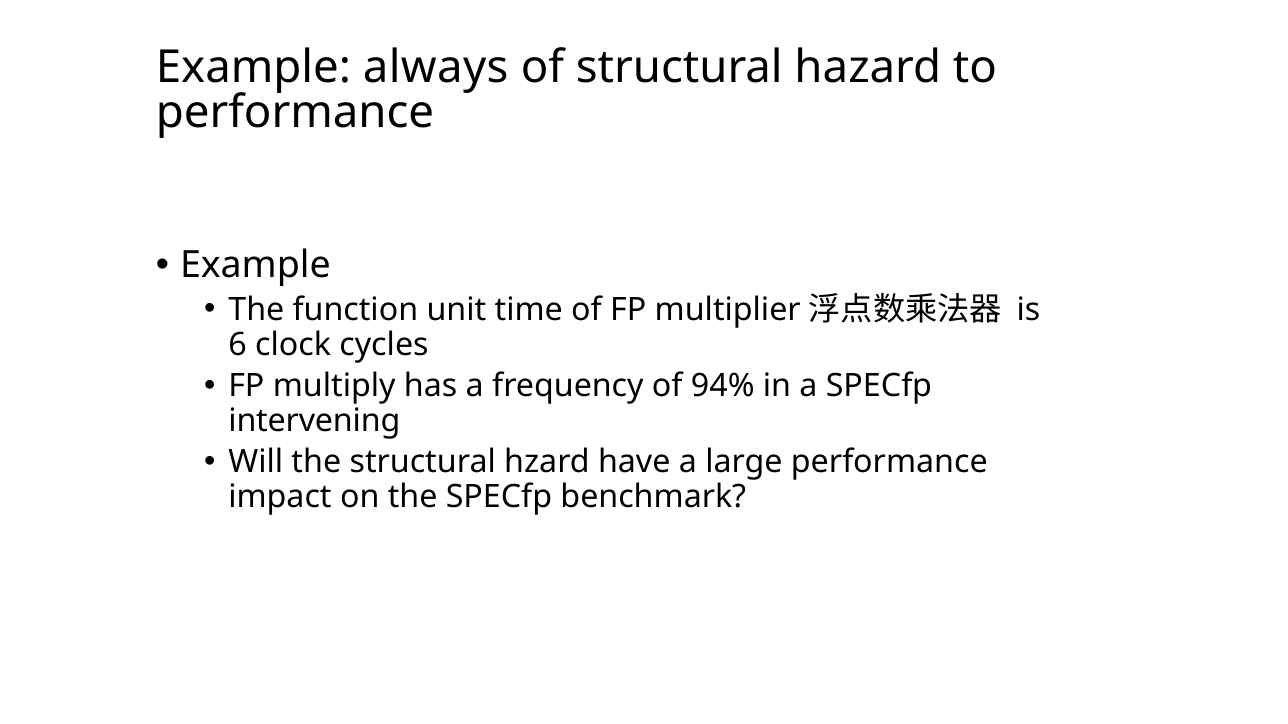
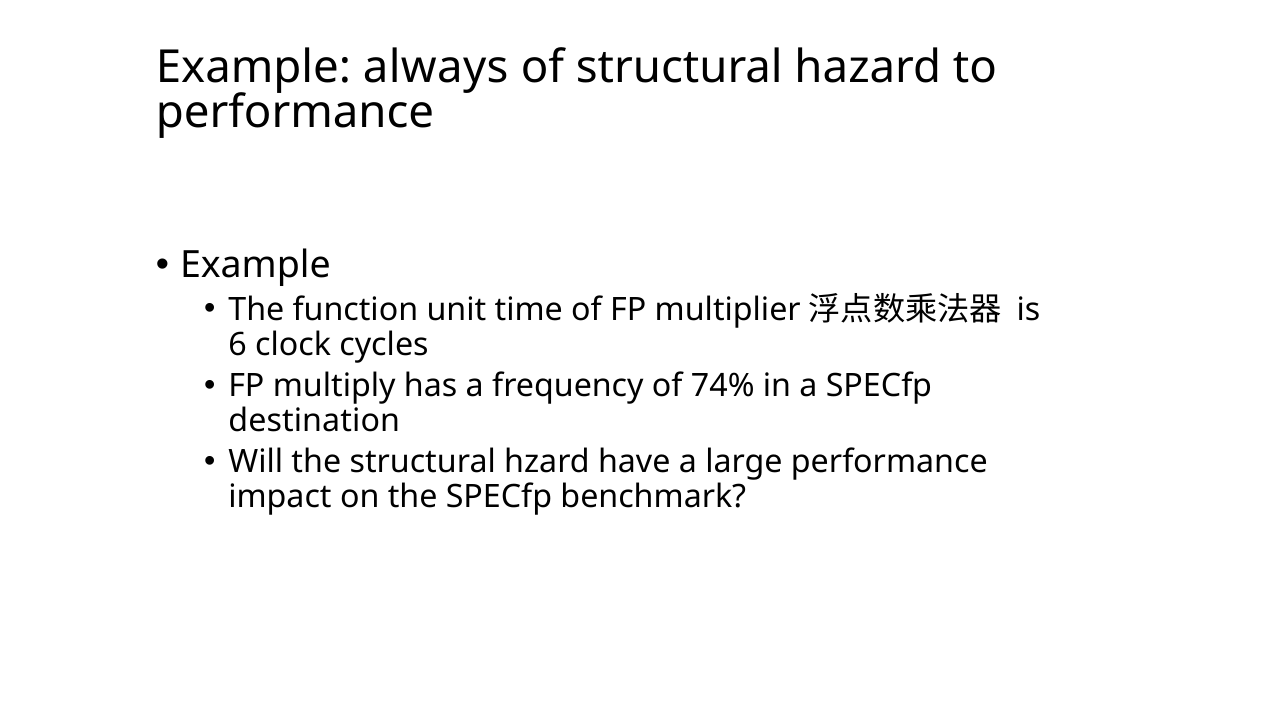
94%: 94% -> 74% (723, 386)
intervening: intervening -> destination (314, 421)
